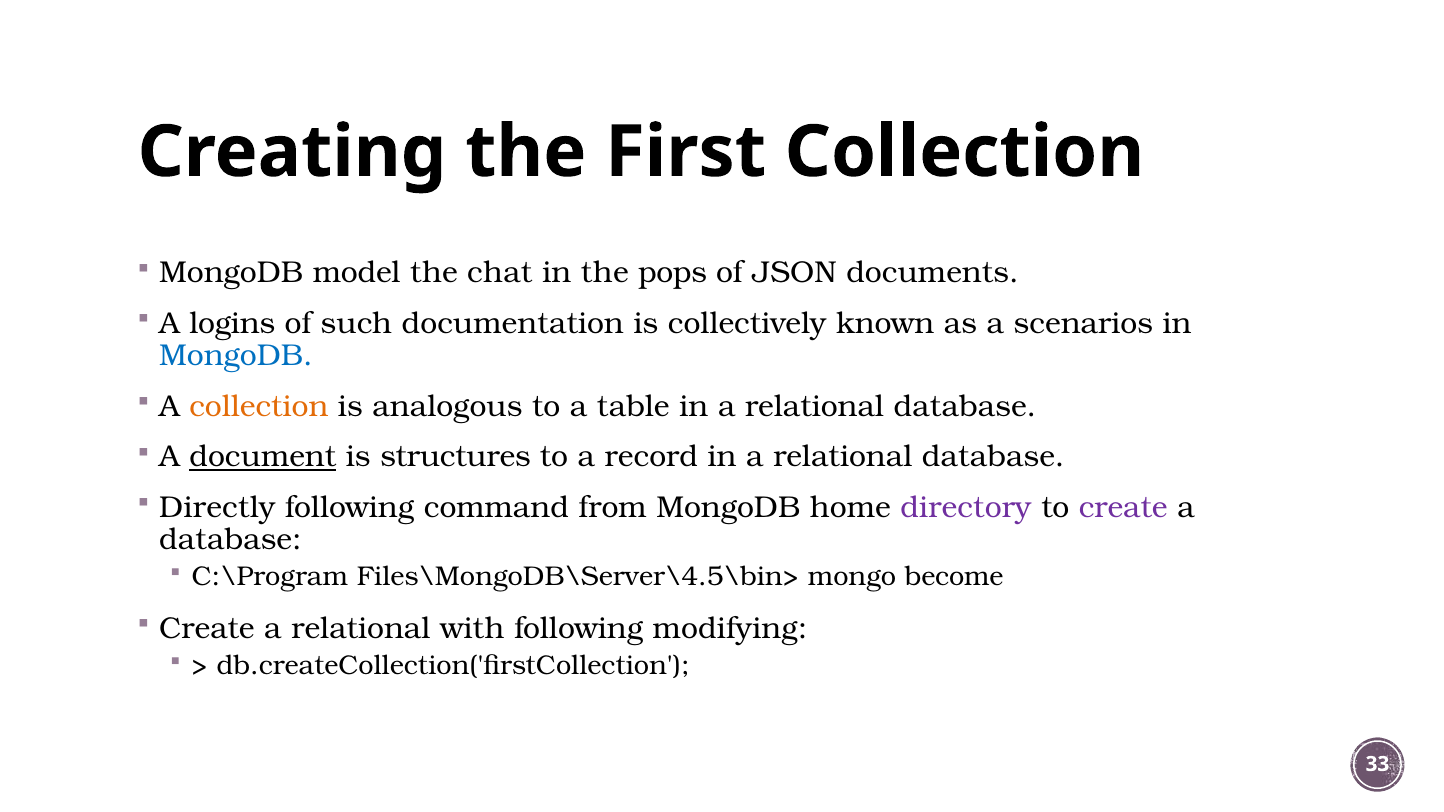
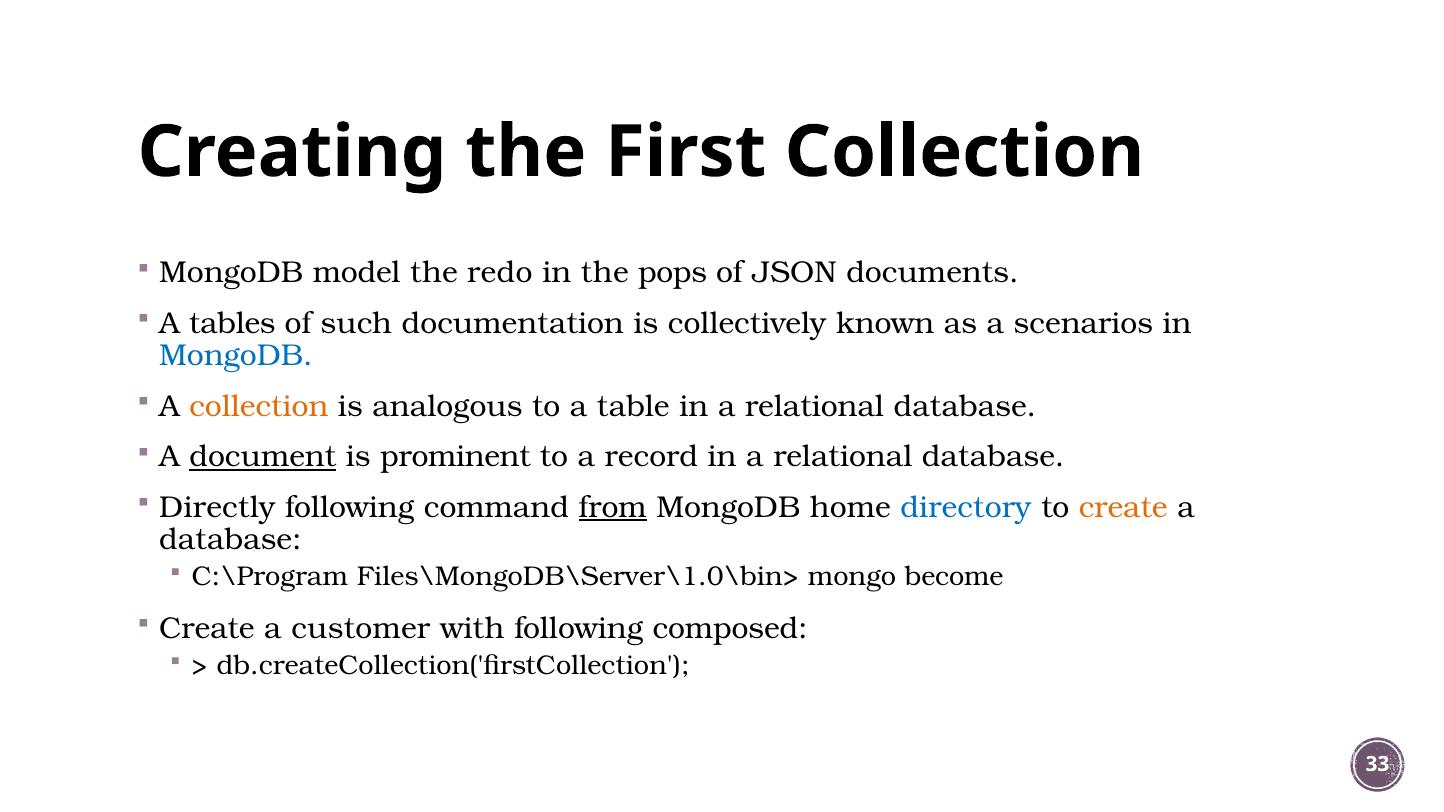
chat: chat -> redo (500, 273)
logins: logins -> tables (232, 323)
structures: structures -> prominent (455, 457)
from underline: none -> present (613, 507)
directory colour: purple -> blue (966, 507)
create colour: purple -> orange (1123, 507)
Files\MongoDB\Server\4.5\bin>: Files\MongoDB\Server\4.5\bin> -> Files\MongoDB\Server\1.0\bin> (578, 577)
Create a relational: relational -> customer (361, 629)
modifying: modifying -> composed (730, 629)
